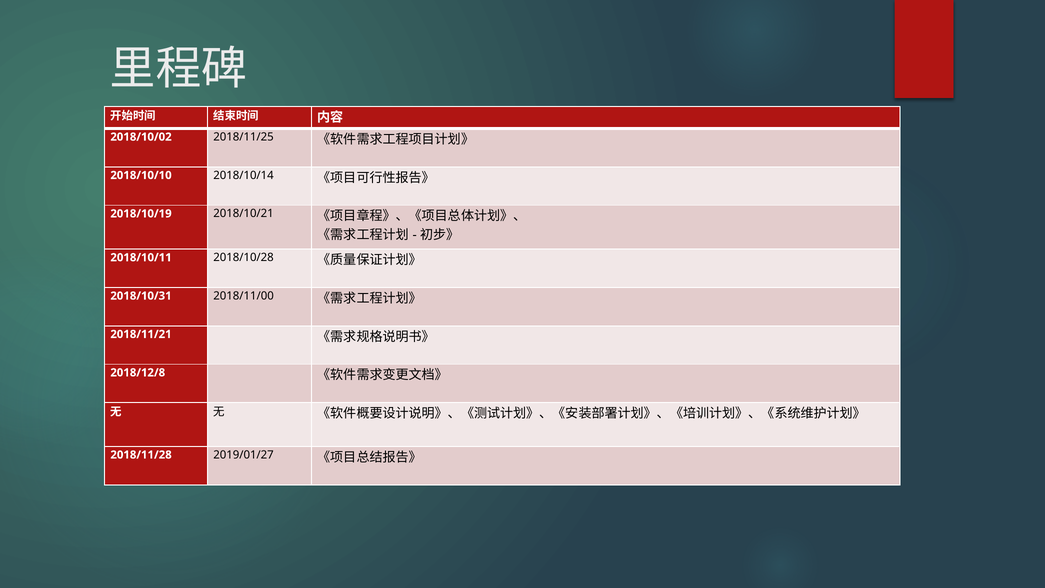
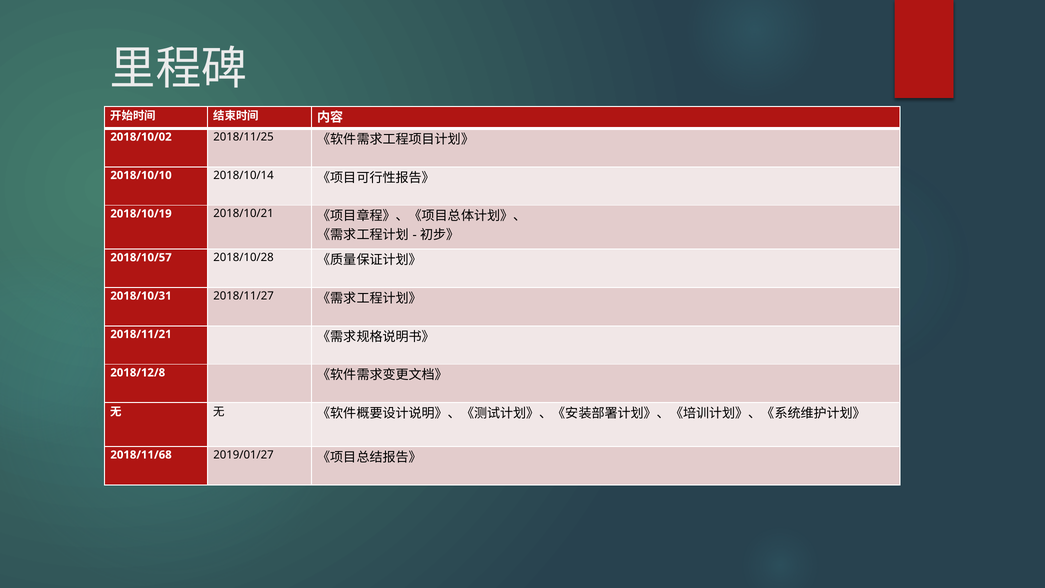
2018/10/11: 2018/10/11 -> 2018/10/57 (141, 257)
2018/11/00: 2018/11/00 -> 2018/11/27 (244, 296)
2018/11/28: 2018/11/28 -> 2018/11/68 (141, 455)
